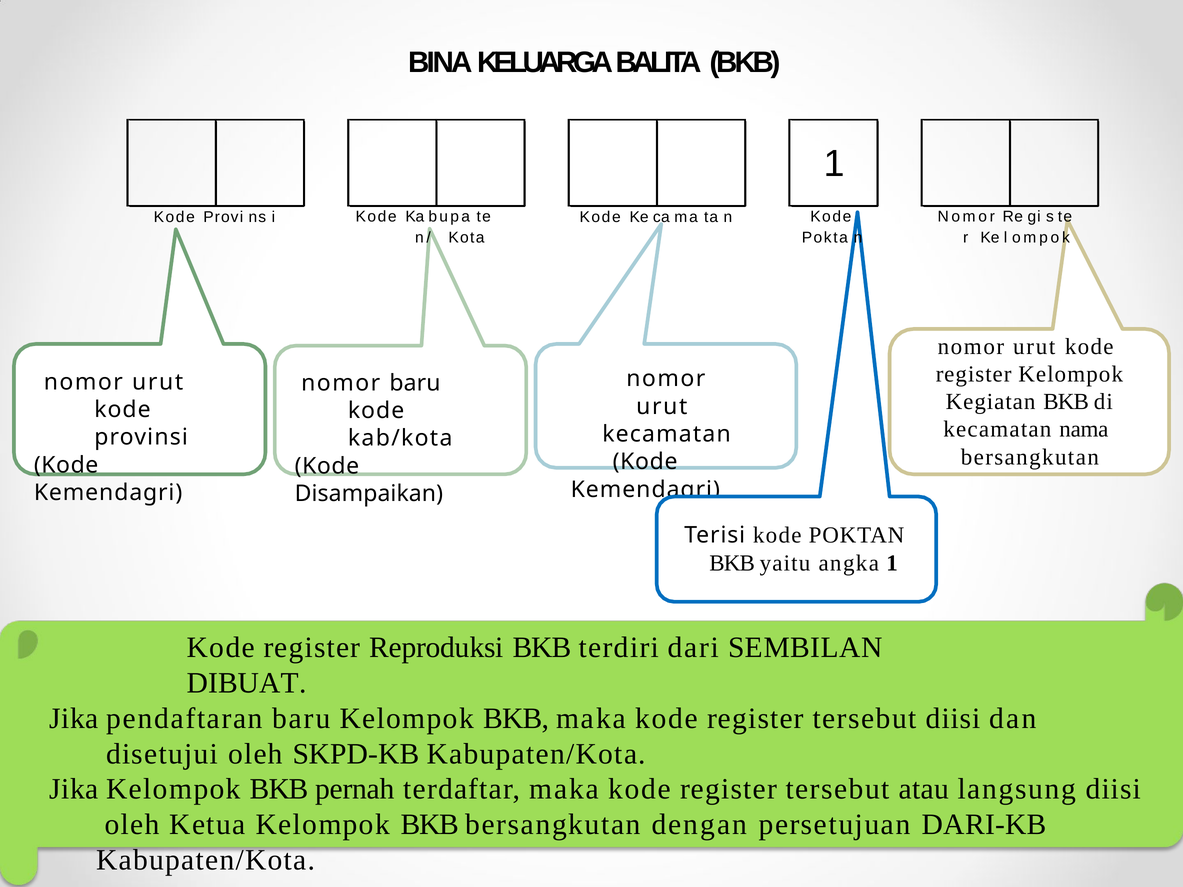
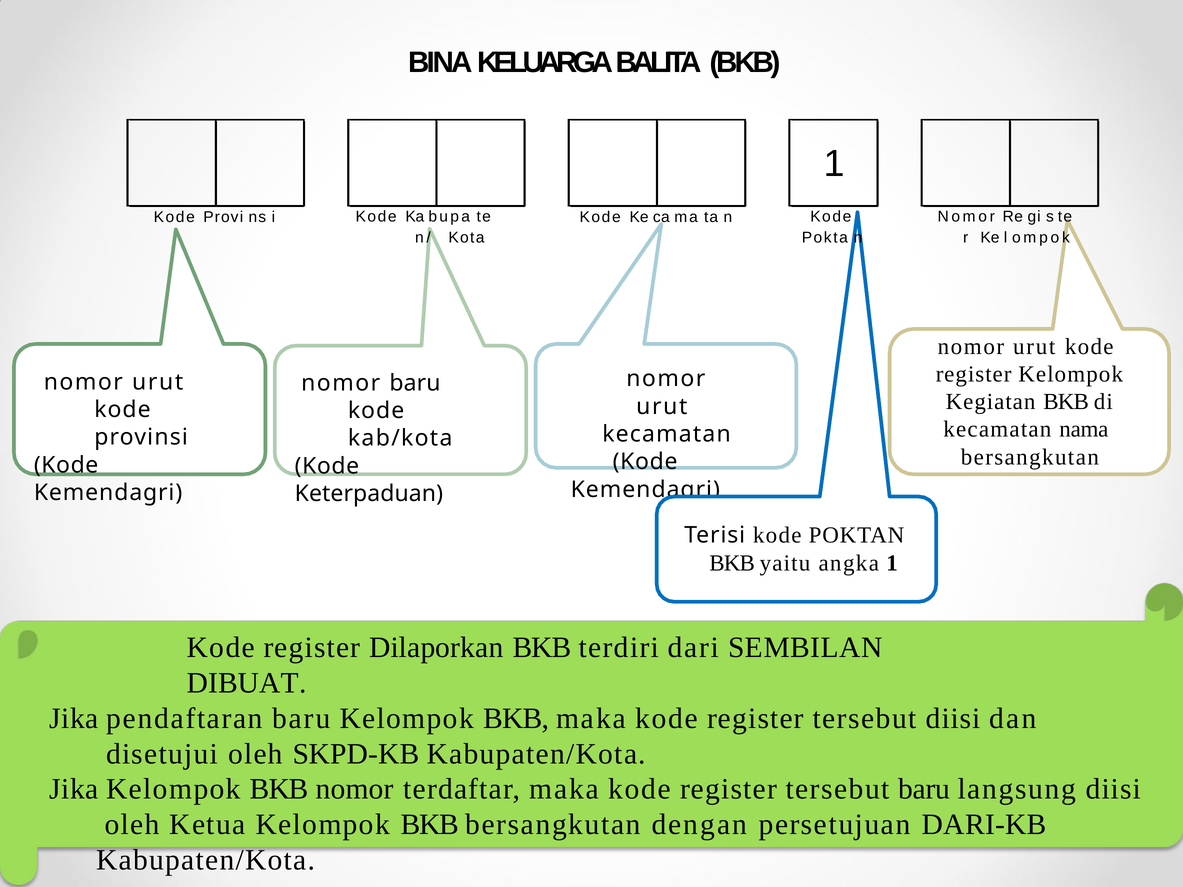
Disampaikan: Disampaikan -> Keterpaduan (369, 494)
Reproduksi: Reproduksi -> Dilaporkan (436, 648)
BKB pernah: pernah -> nomor (355, 789)
tersebut atau: atau -> baru (924, 789)
